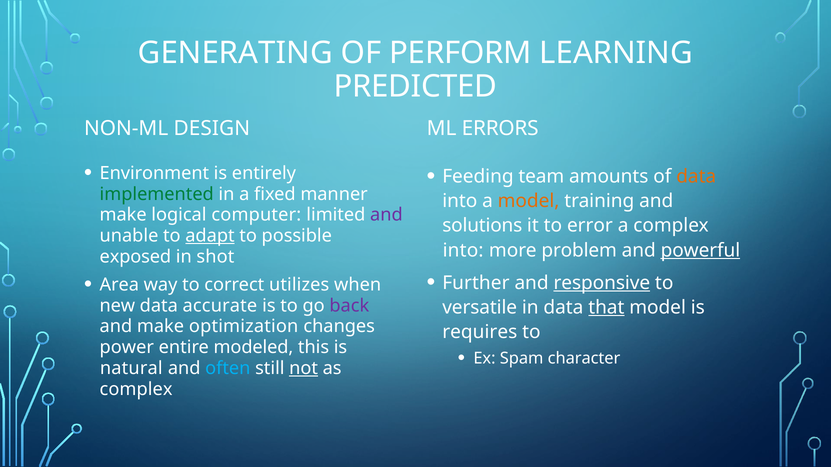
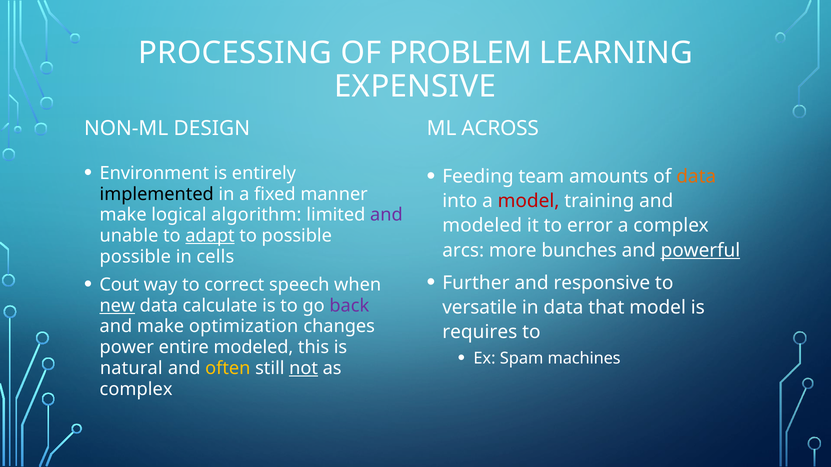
GENERATING: GENERATING -> PROCESSING (235, 53)
PERFORM: PERFORM -> PROBLEM (460, 53)
PREDICTED: PREDICTED -> EXPENSIVE (415, 86)
ERRORS: ERRORS -> ACROSS (500, 128)
implemented colour: green -> black (157, 194)
model colour: orange -> red (529, 201)
computer: computer -> algorithm (256, 215)
solutions: solutions -> modeled (482, 226)
into: into -> arcs (463, 251)
problem: problem -> bunches (579, 251)
exposed: exposed -> possible (135, 257)
shot: shot -> cells (215, 257)
responsive underline: present -> none (602, 283)
Area: Area -> Cout (119, 285)
utilizes: utilizes -> speech (299, 285)
new underline: none -> present (117, 306)
accurate: accurate -> calculate (220, 306)
that underline: present -> none (606, 308)
character: character -> machines (584, 359)
often colour: light blue -> yellow (228, 369)
